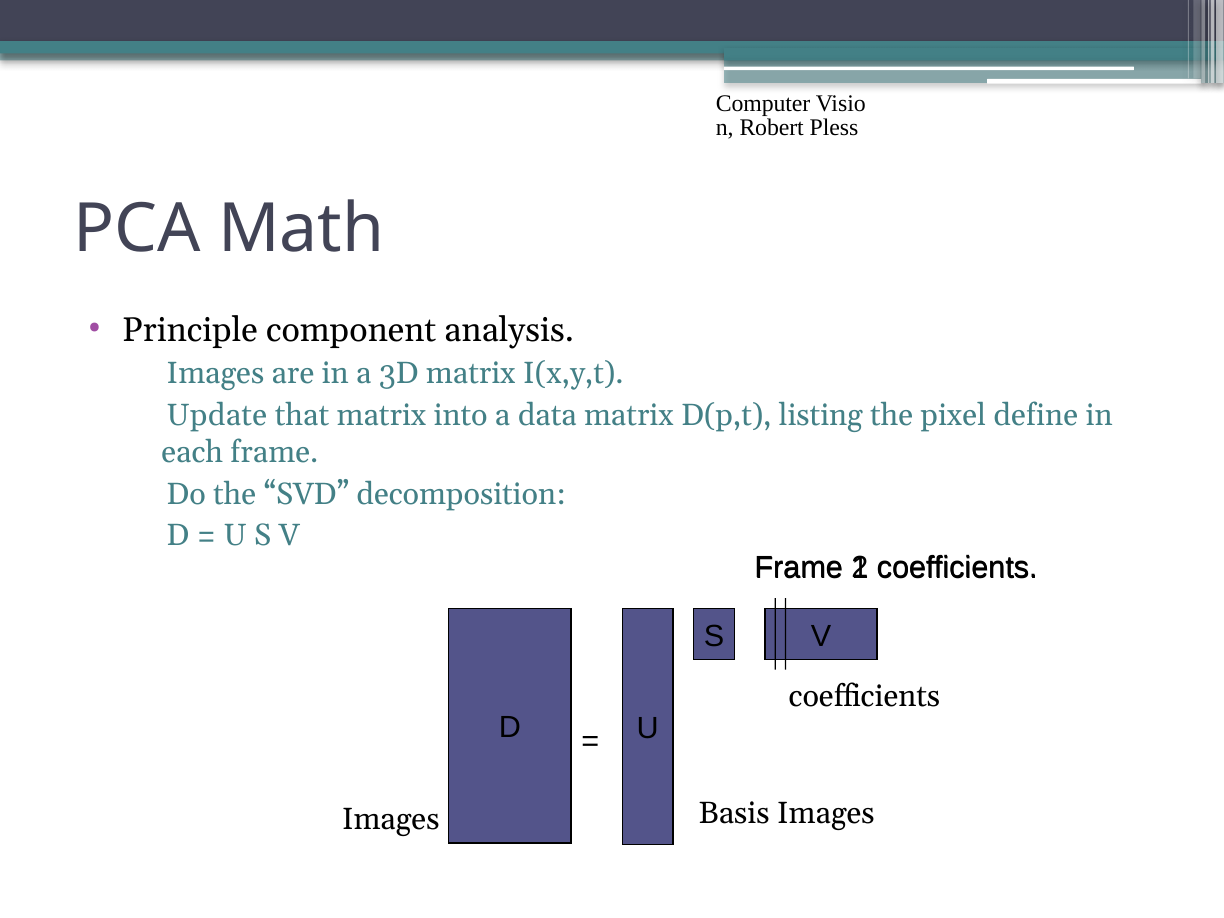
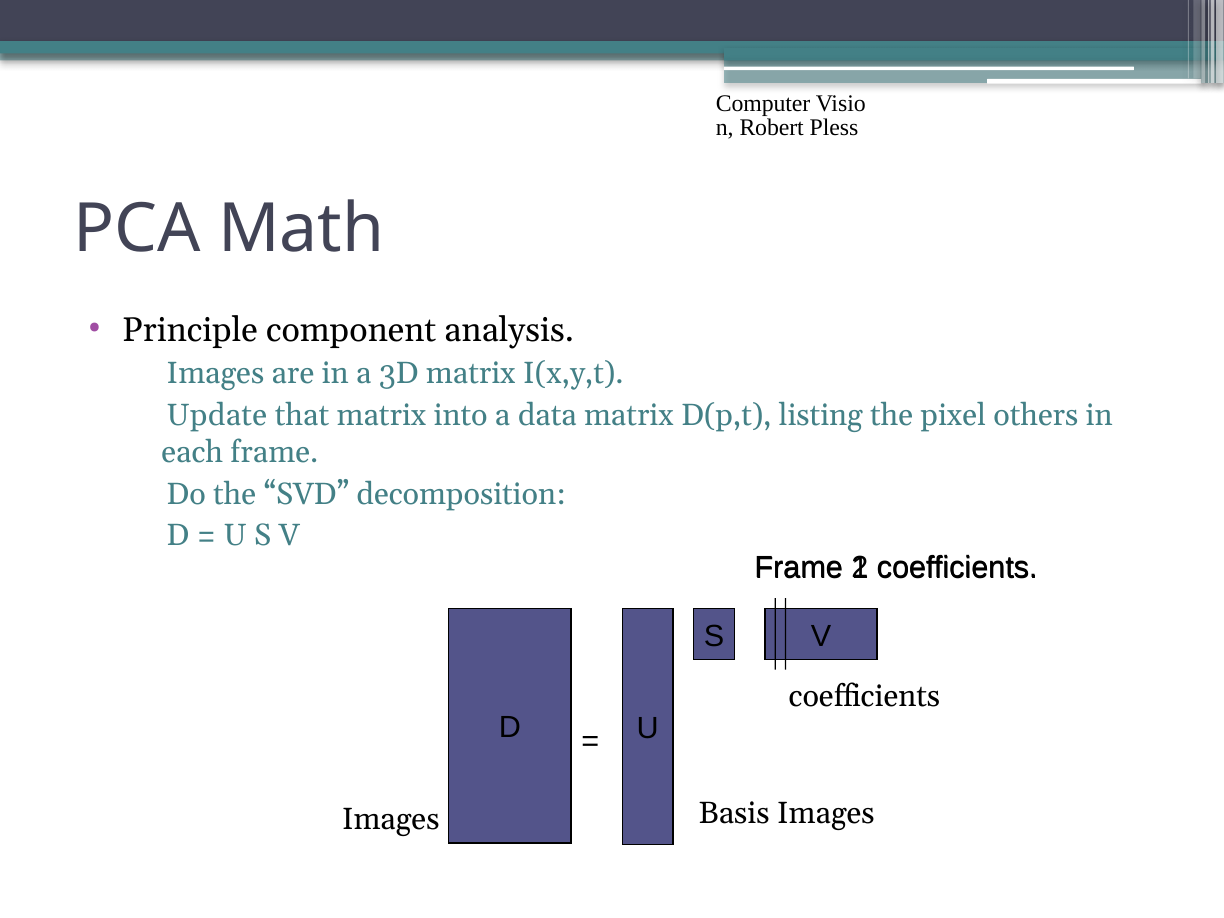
define: define -> others (1036, 415)
